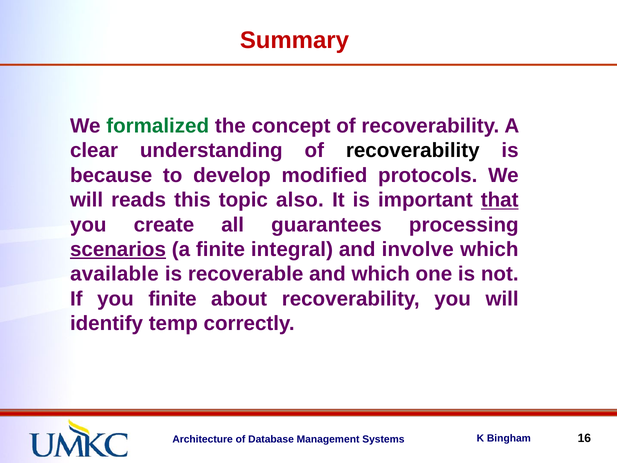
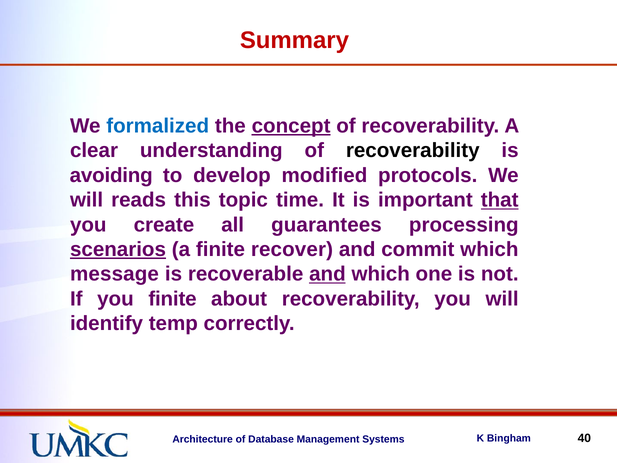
formalized colour: green -> blue (158, 126)
concept underline: none -> present (291, 126)
because: because -> avoiding (111, 175)
also: also -> time (300, 200)
integral: integral -> recover (292, 249)
involve: involve -> commit (418, 249)
available: available -> message (114, 274)
and underline: none -> present (327, 274)
16: 16 -> 40 (584, 438)
